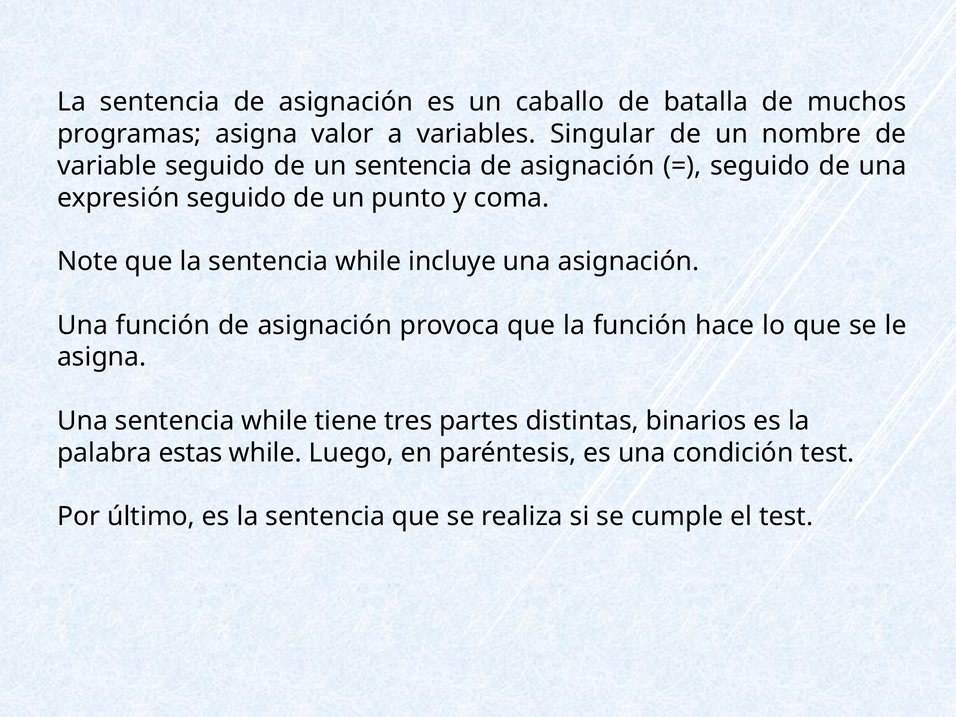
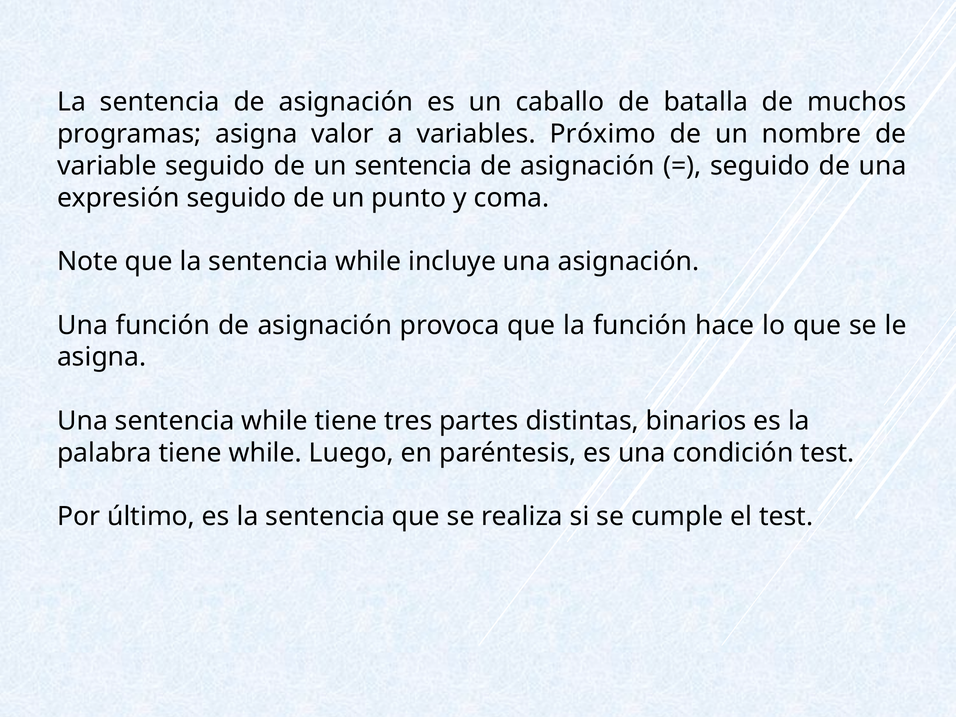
Singular: Singular -> Próximo (603, 134)
palabra estas: estas -> tiene (190, 453)
